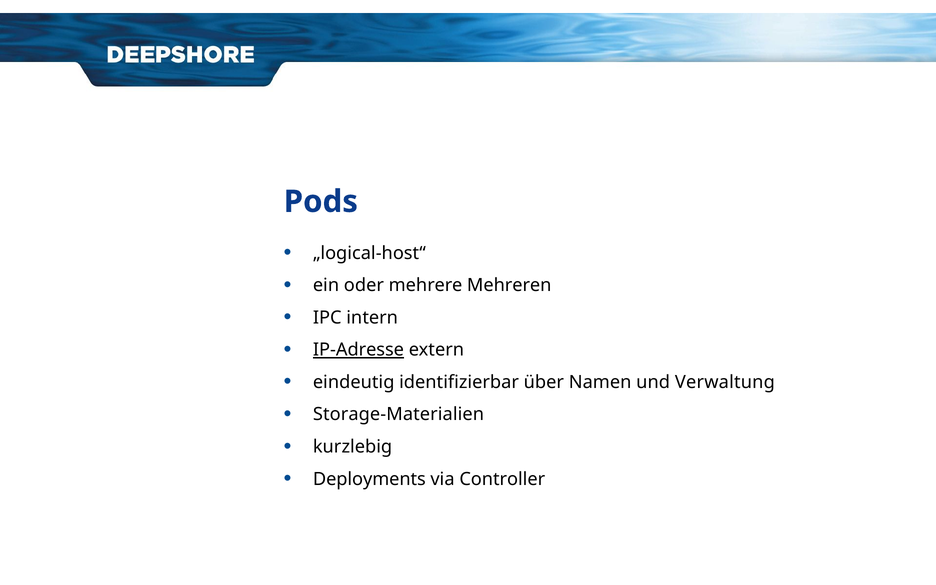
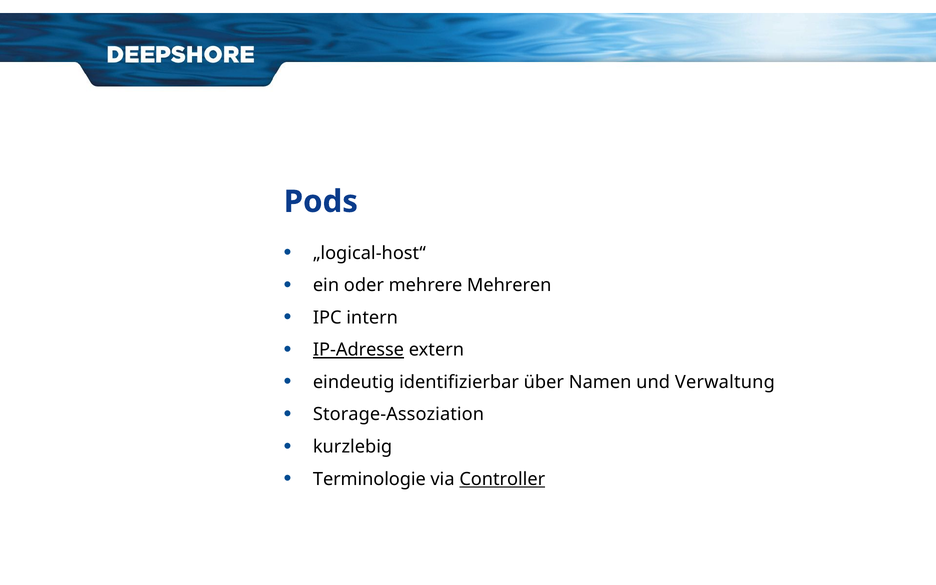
Storage-Materialien: Storage-Materialien -> Storage-Assoziation (399, 414)
Deployments: Deployments -> Terminologie (369, 479)
Controller underline: none -> present (502, 479)
